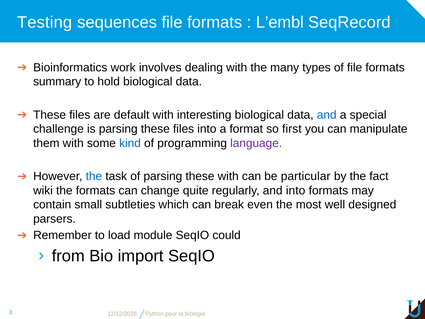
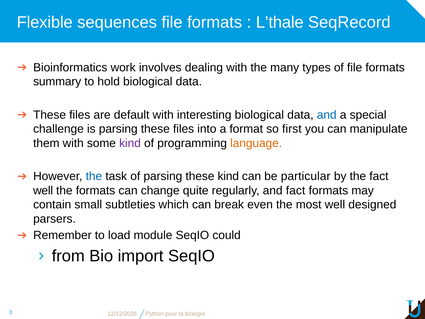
Testing: Testing -> Flexible (45, 22)
L’embl: L’embl -> L’thale (280, 22)
kind colour: blue -> purple (130, 143)
language colour: purple -> orange (256, 143)
these with: with -> kind (228, 176)
wiki: wiki -> well (43, 190)
and into: into -> fact (296, 190)
